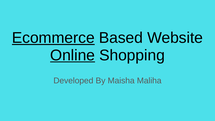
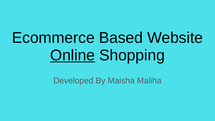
Ecommerce underline: present -> none (53, 38)
